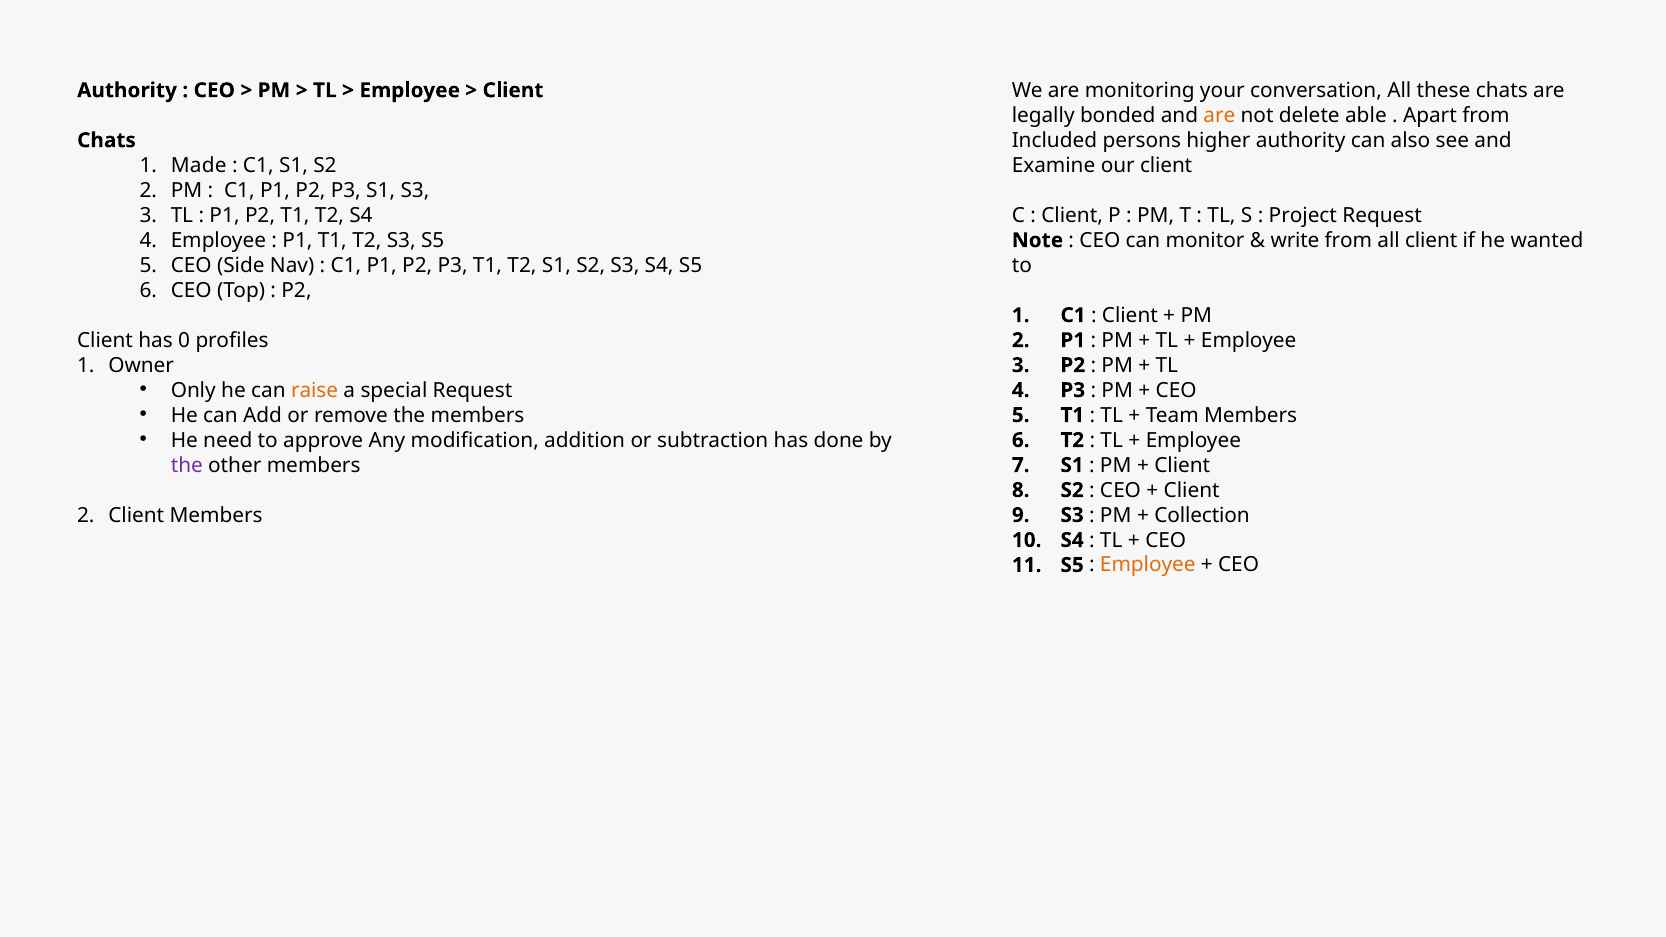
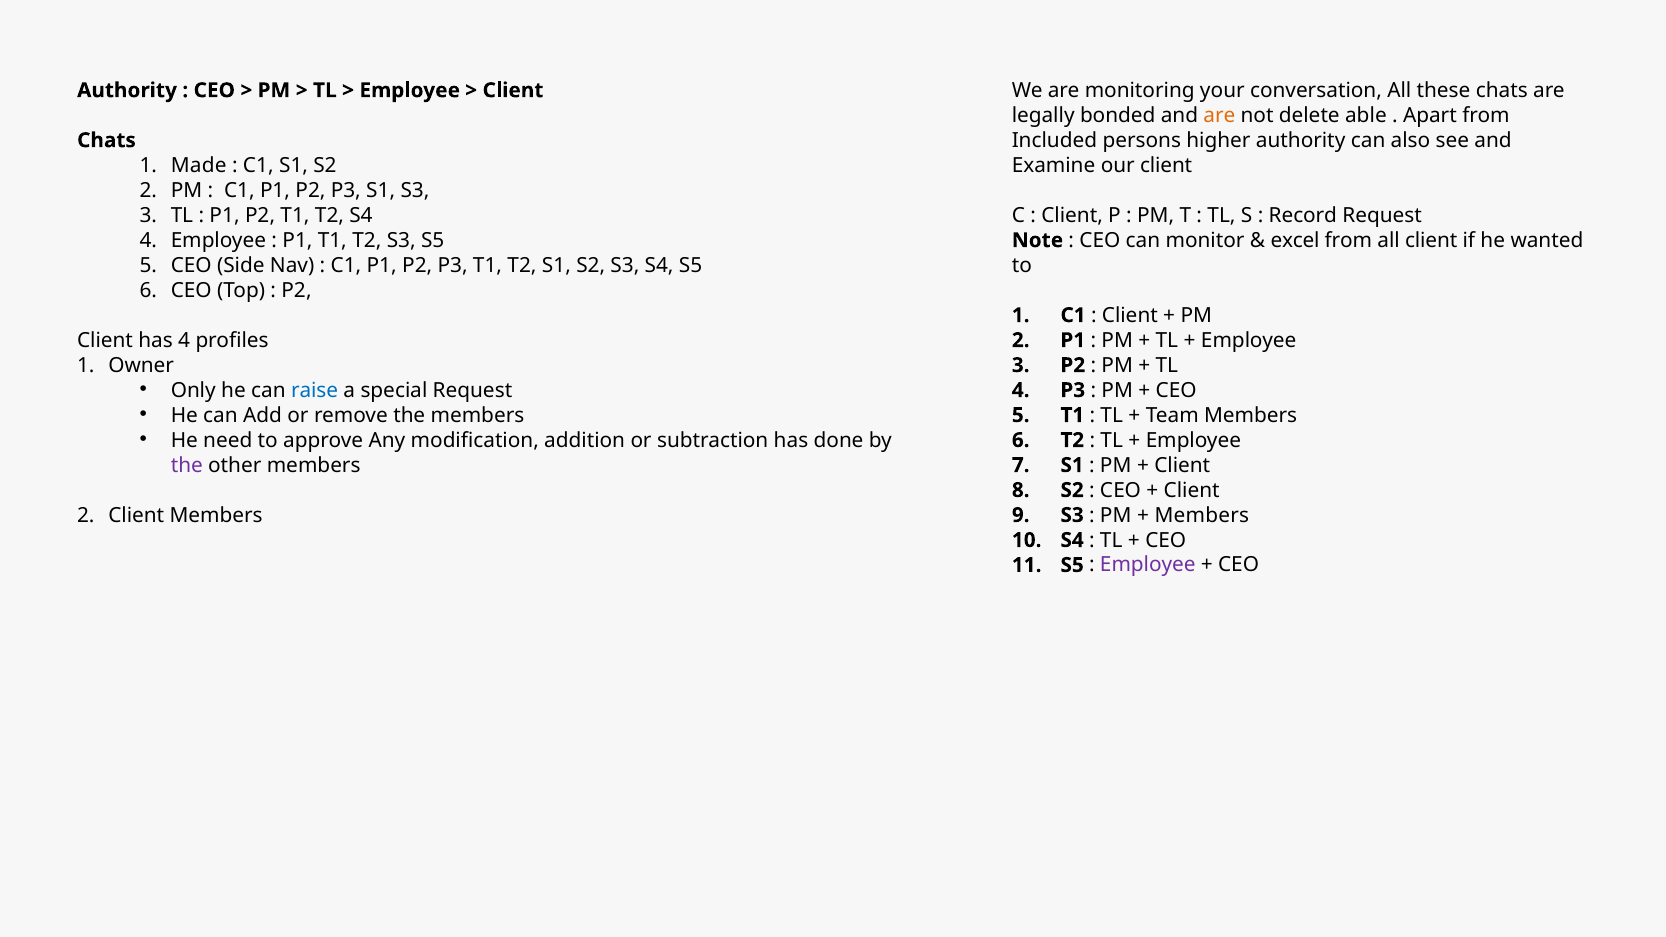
Project: Project -> Record (1303, 215)
write: write -> excel (1295, 240)
has 0: 0 -> 4 (184, 340)
raise colour: orange -> blue (315, 390)
Collection: Collection -> Members (1202, 515)
Employee colour: orange -> purple (1148, 565)
